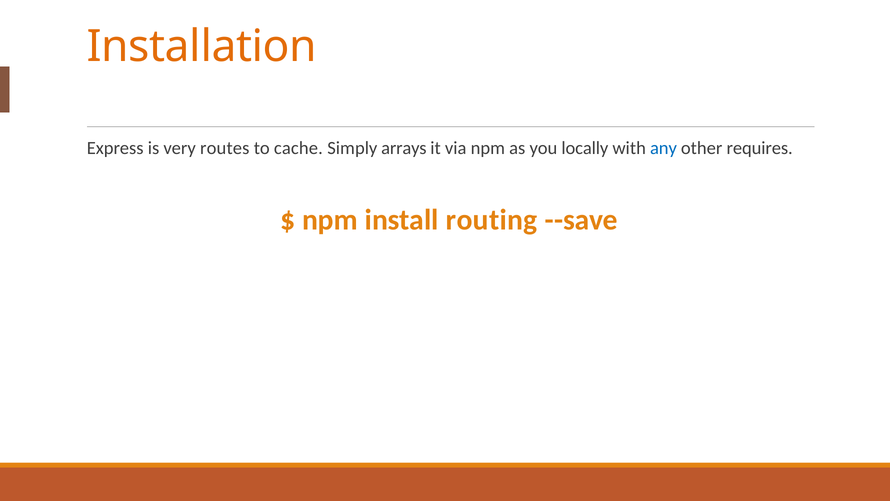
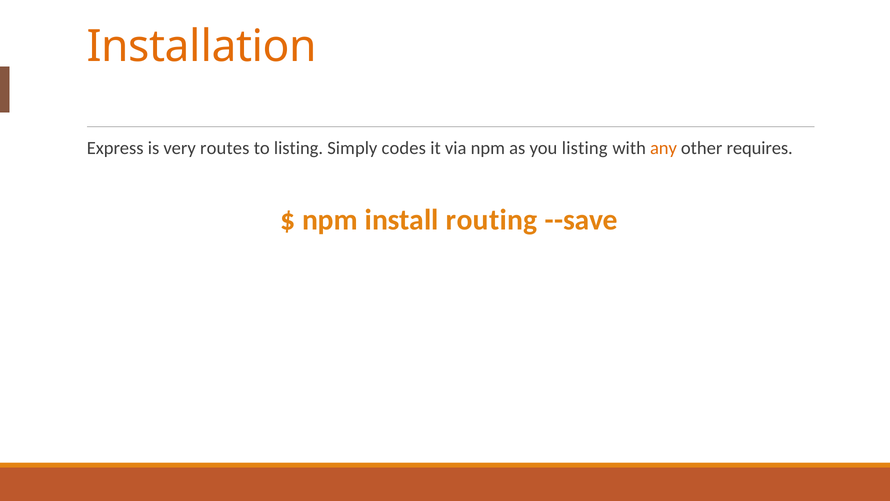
to cache: cache -> listing (299, 148)
arrays: arrays -> codes (404, 148)
you locally: locally -> listing (585, 148)
any colour: blue -> orange (663, 148)
